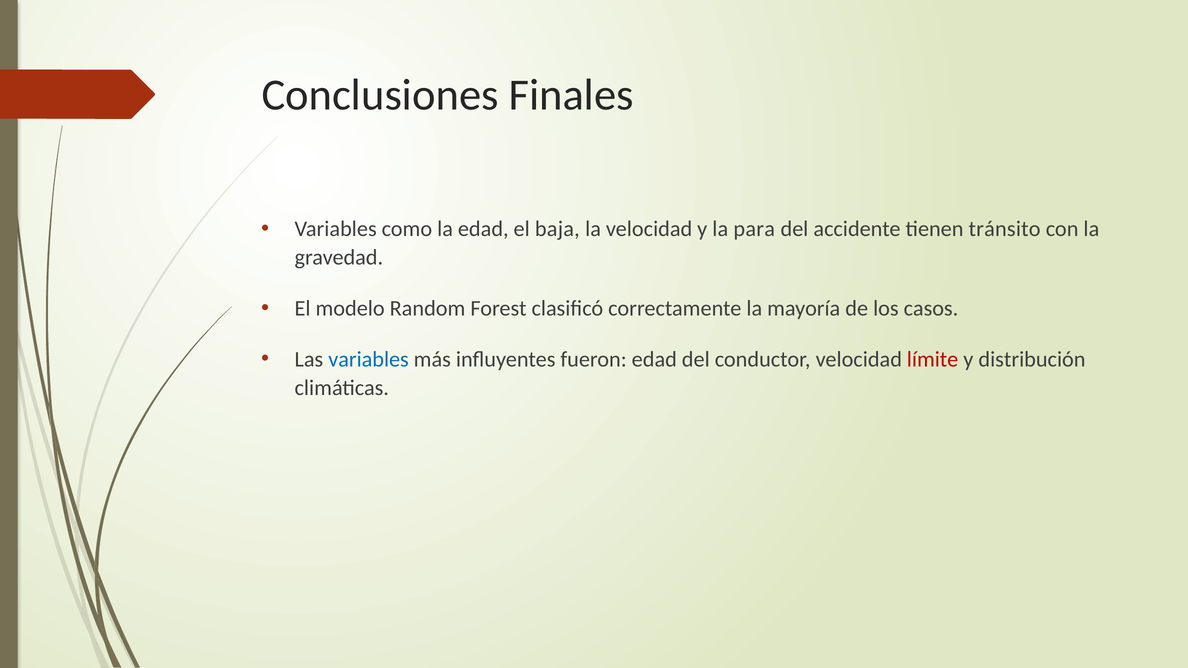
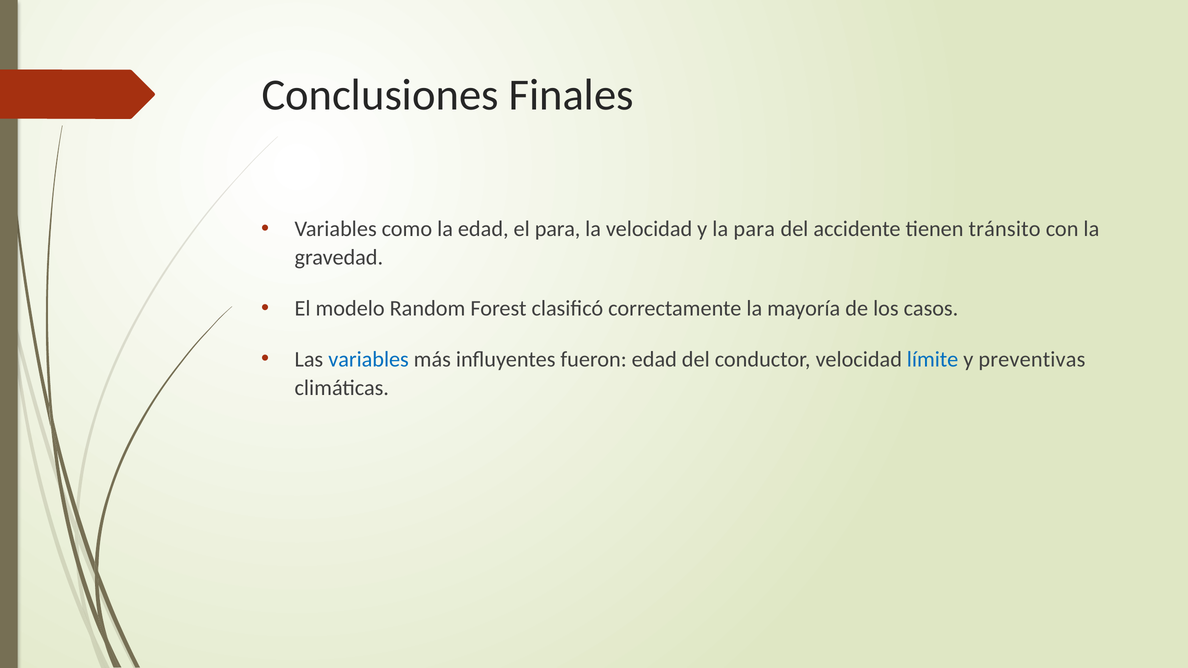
el baja: baja -> para (558, 229)
límite colour: red -> blue (933, 359)
distribución: distribución -> preventivas (1032, 359)
